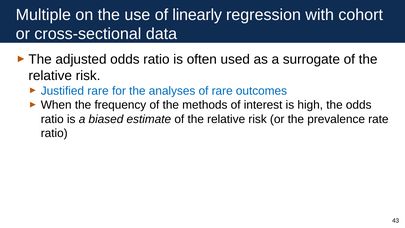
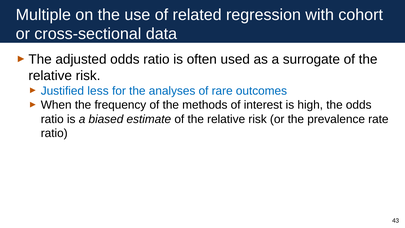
linearly: linearly -> related (197, 15)
Justified rare: rare -> less (98, 91)
